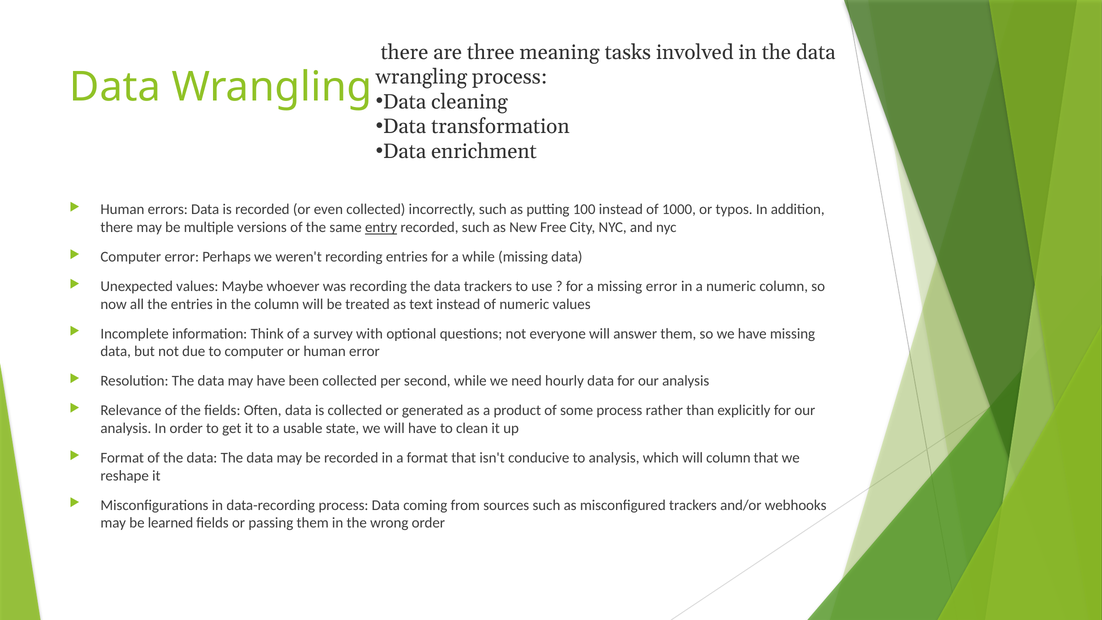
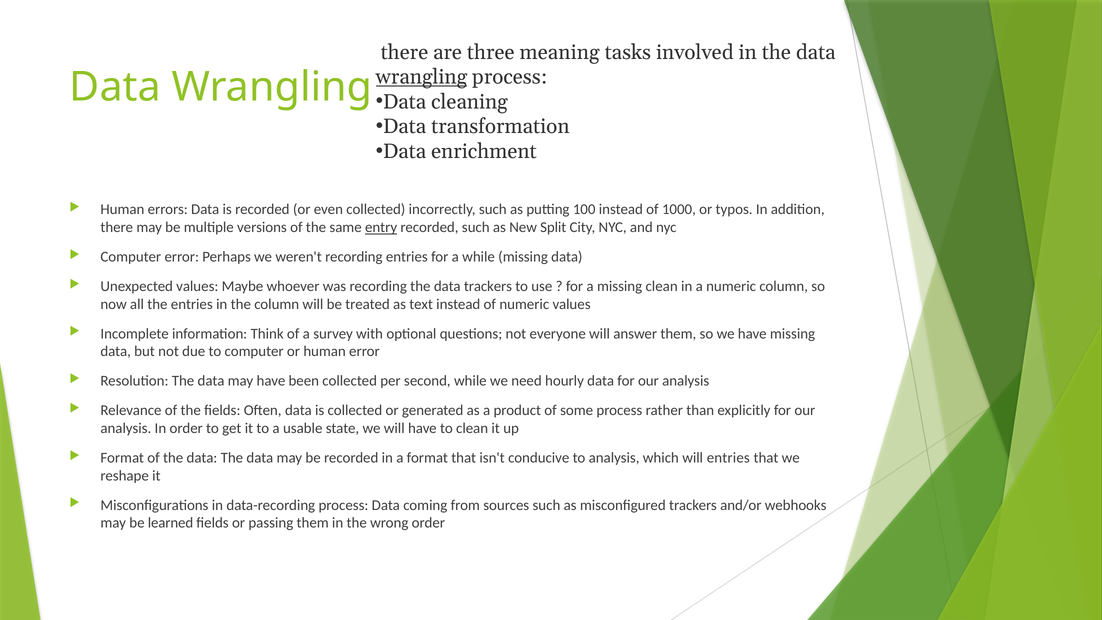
wrangling underline: none -> present (421, 77)
Free: Free -> Split (553, 227)
missing error: error -> clean (662, 286)
will column: column -> entries (728, 458)
